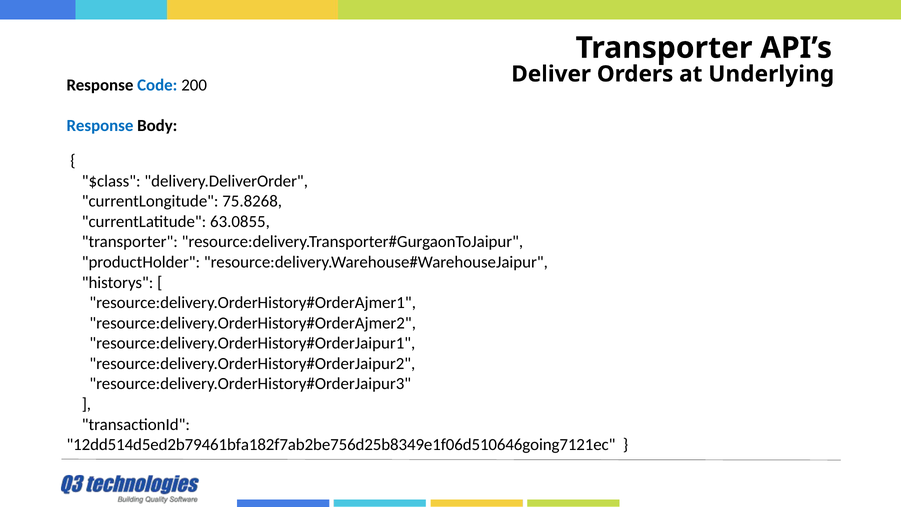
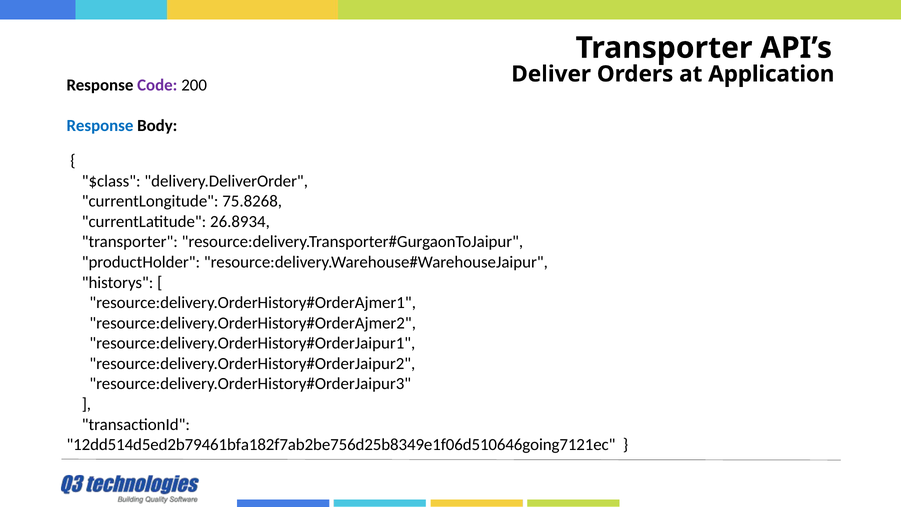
Underlying: Underlying -> Application (771, 74)
Code colour: blue -> purple (157, 85)
63.0855: 63.0855 -> 26.8934 (240, 222)
